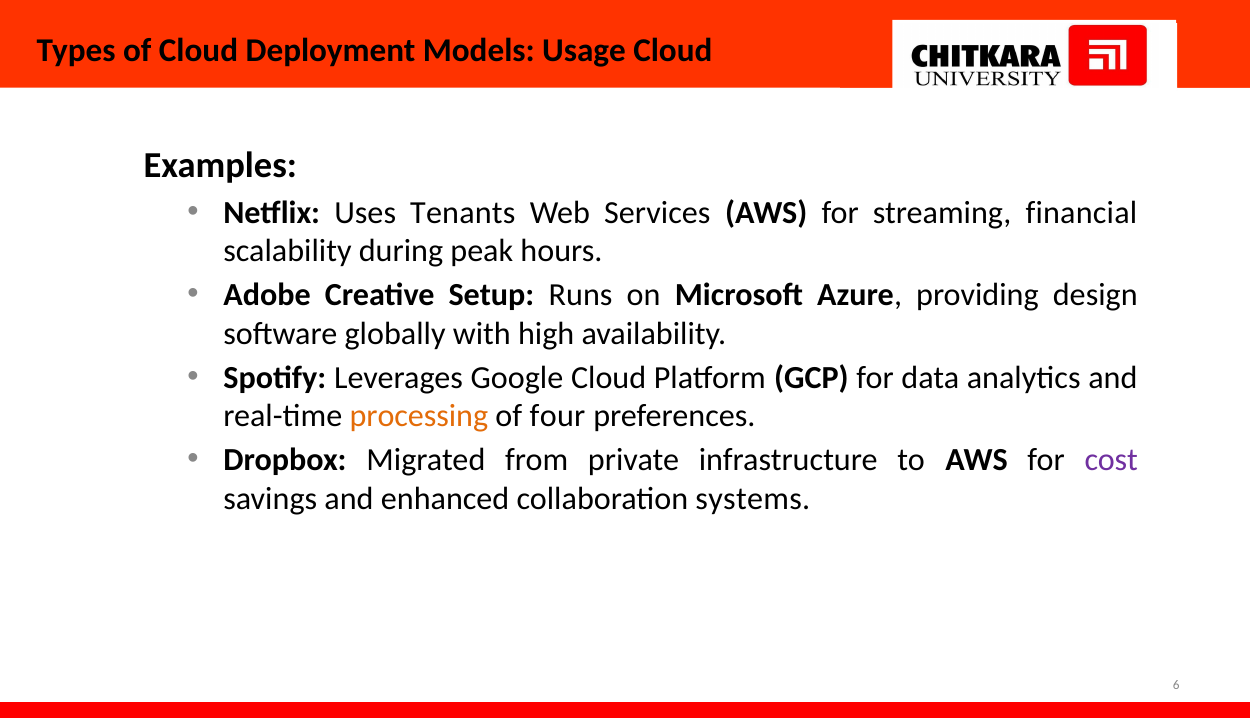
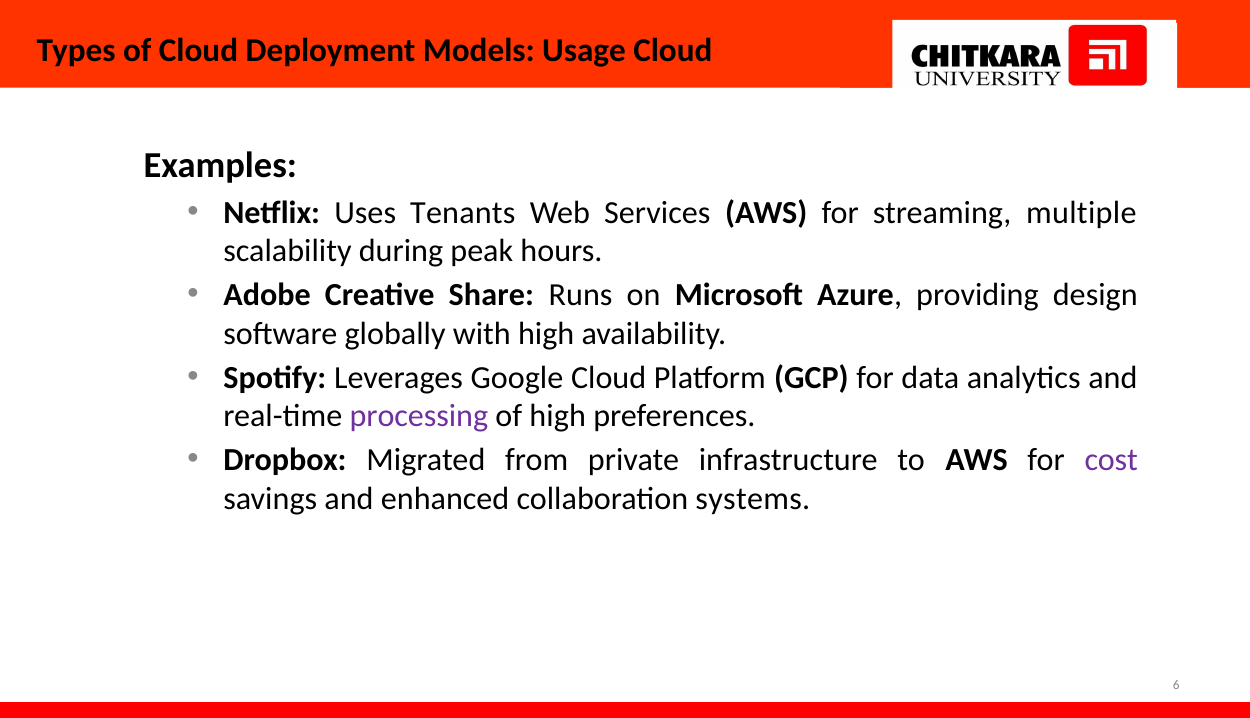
financial: financial -> multiple (1081, 213)
Setup: Setup -> Share (491, 295)
processing colour: orange -> purple (419, 416)
of four: four -> high (558, 416)
